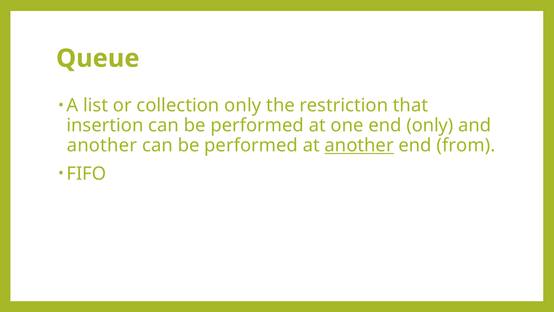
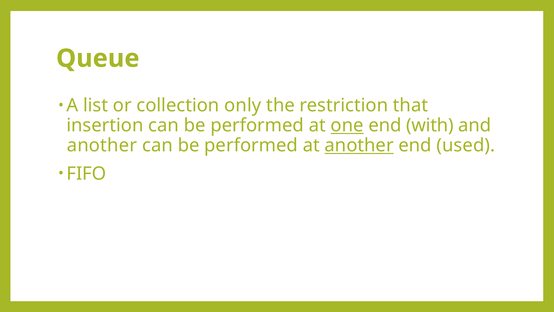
one underline: none -> present (347, 125)
end only: only -> with (430, 125)
from: from -> used (466, 145)
